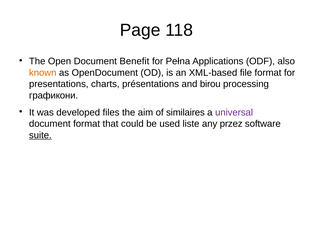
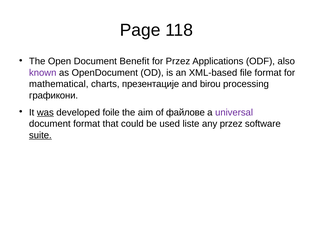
for Pełna: Pełna -> Przez (178, 61)
known colour: orange -> purple (43, 73)
presentations: presentations -> mathematical (59, 84)
présentations: présentations -> презентације (151, 84)
was underline: none -> present (45, 112)
files: files -> foile (111, 112)
similaires: similaires -> файлове (185, 112)
